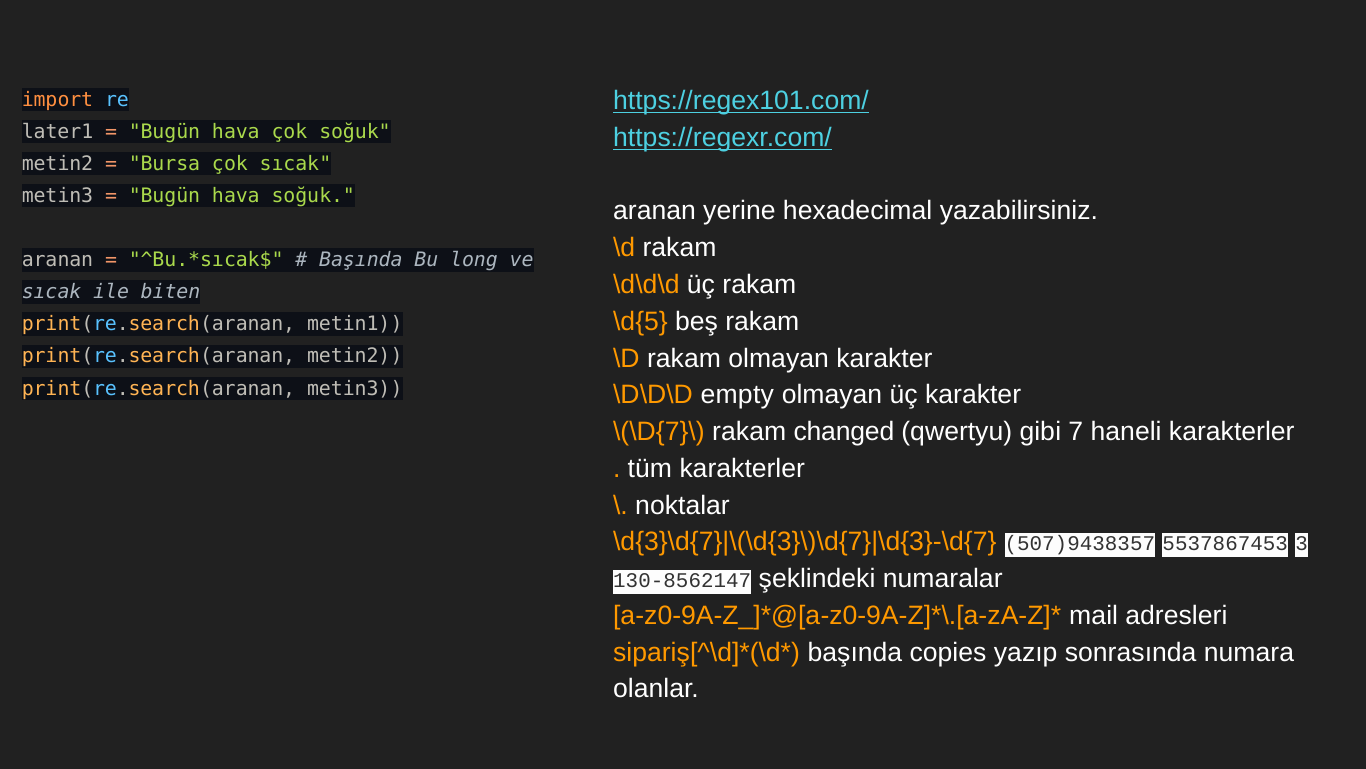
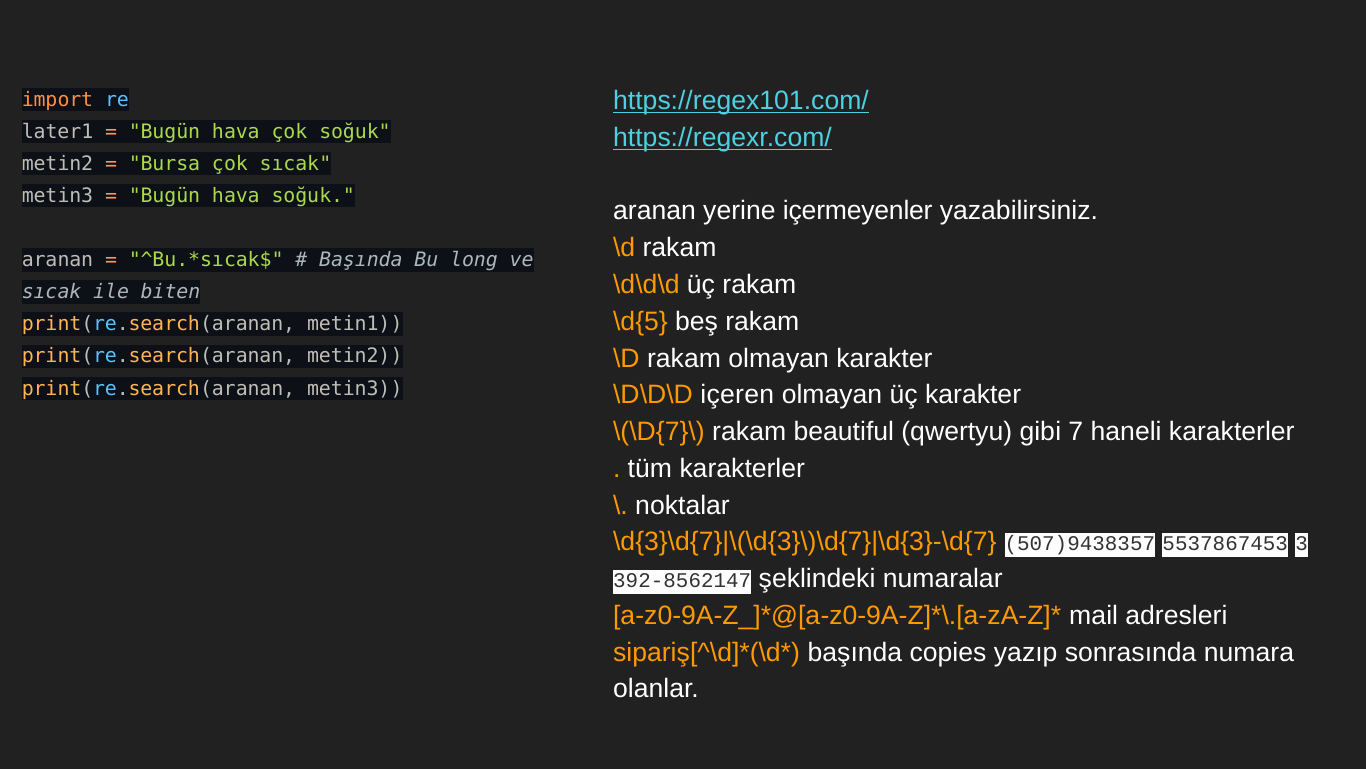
hexadecimal: hexadecimal -> içermeyenler (858, 211)
empty: empty -> içeren (737, 395)
changed: changed -> beautiful (844, 431)
130-8562147: 130-8562147 -> 392-8562147 (682, 580)
